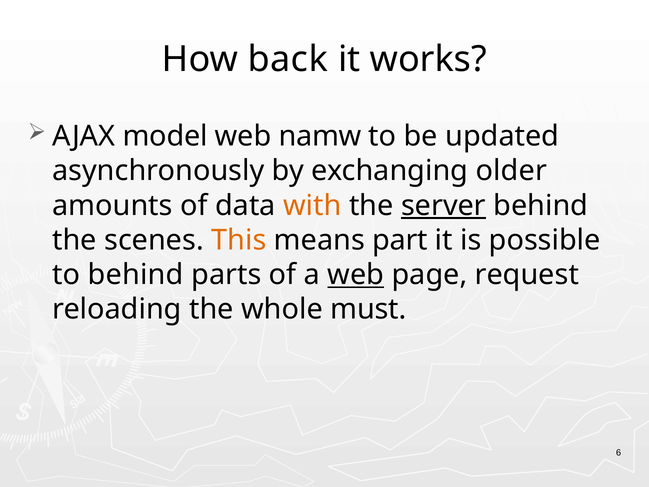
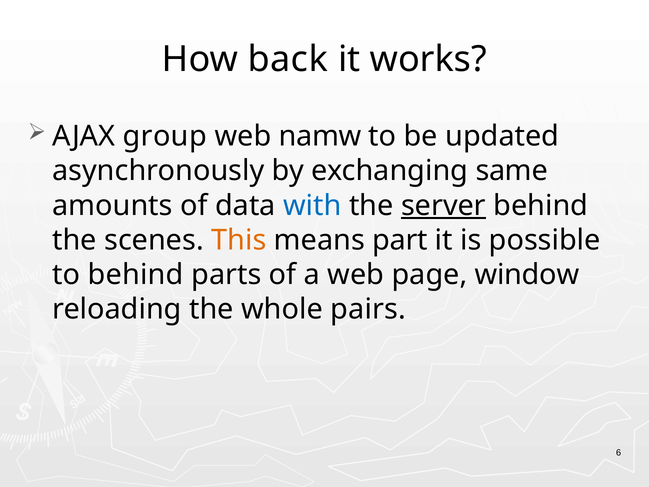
model: model -> group (165, 136)
older: older -> same (512, 171)
with colour: orange -> blue (312, 205)
web underline: present -> none (356, 275)
request: request -> window (527, 275)
must: must -> pairs (368, 309)
